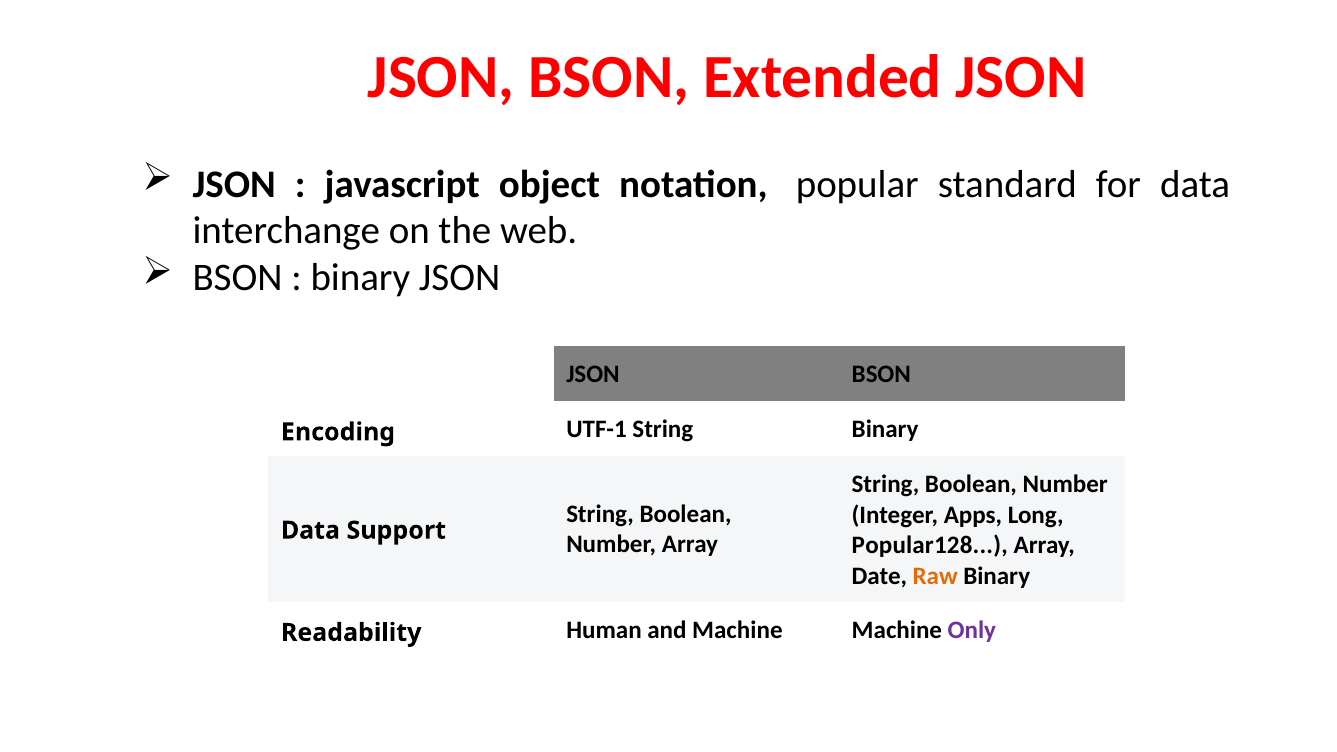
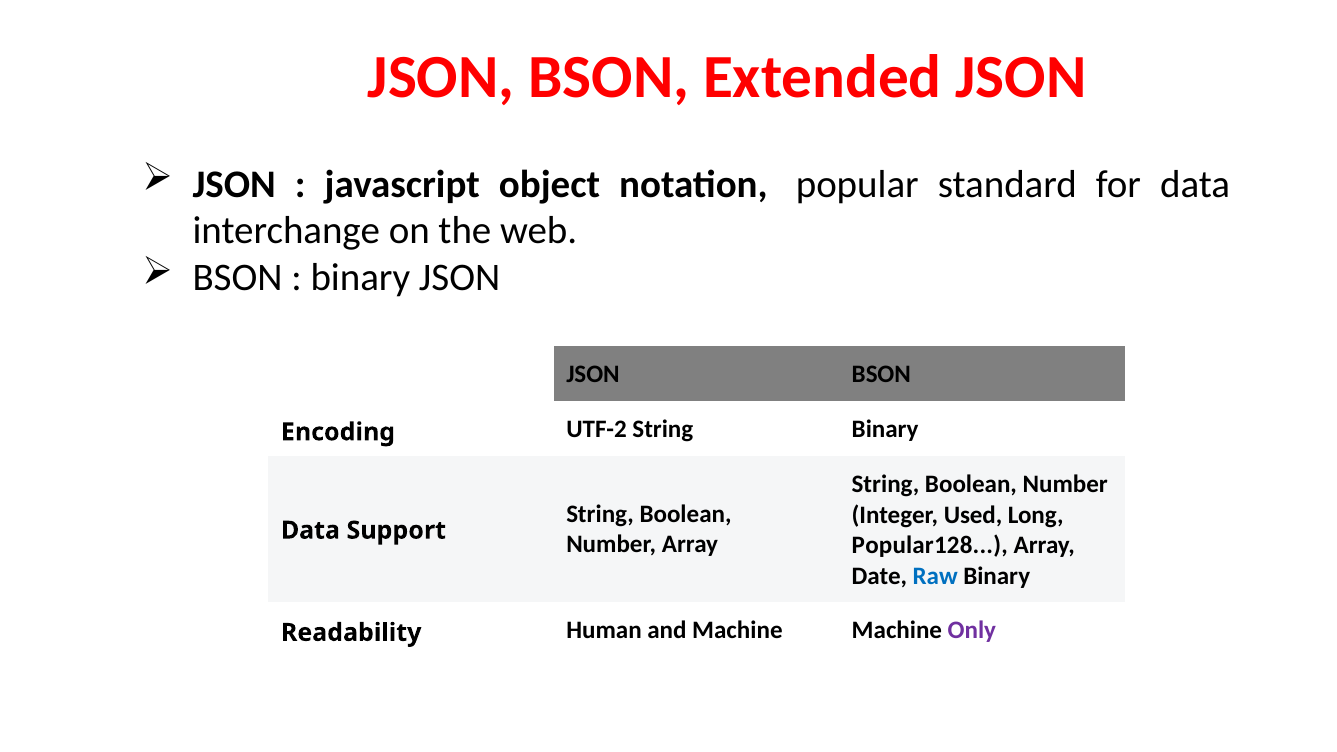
UTF-1: UTF-1 -> UTF-2 (597, 429)
Apps: Apps -> Used (973, 515)
Raw colour: orange -> blue (935, 576)
